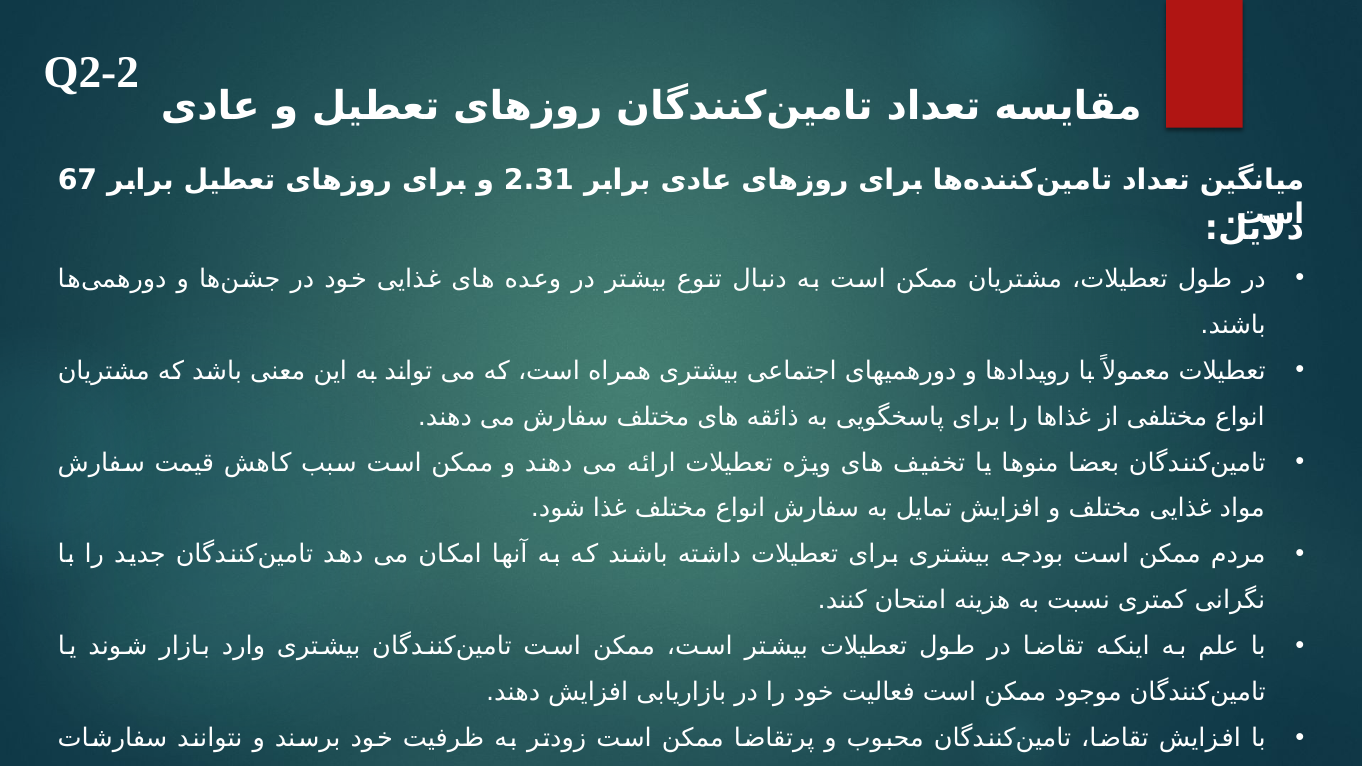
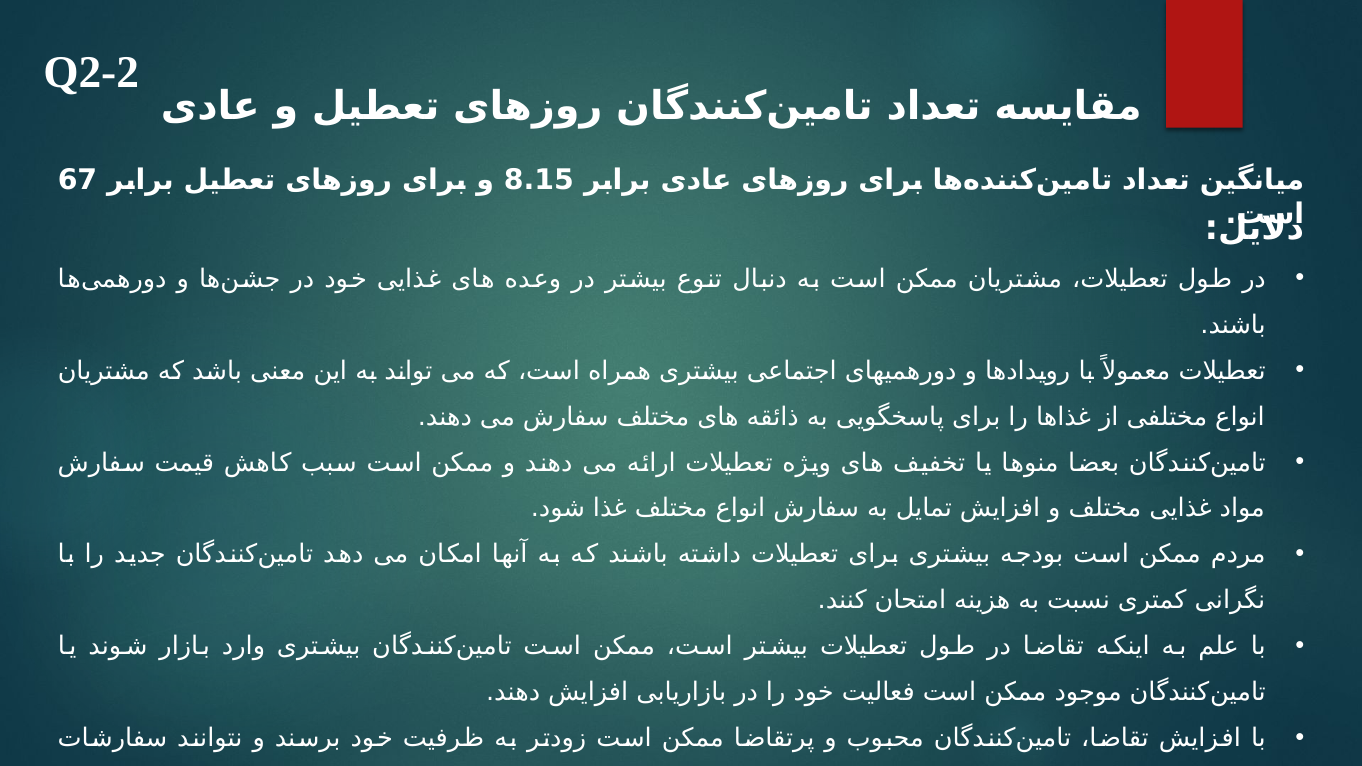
2.31: 2.31 -> 8.15 (539, 180)
